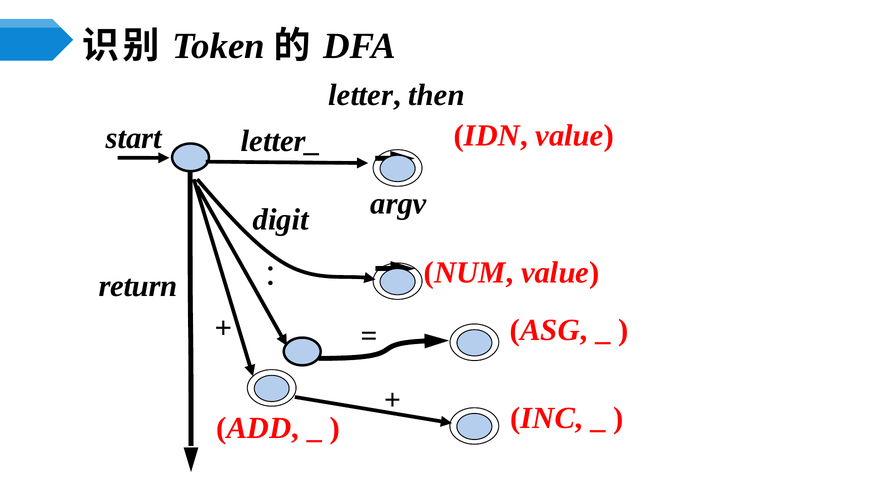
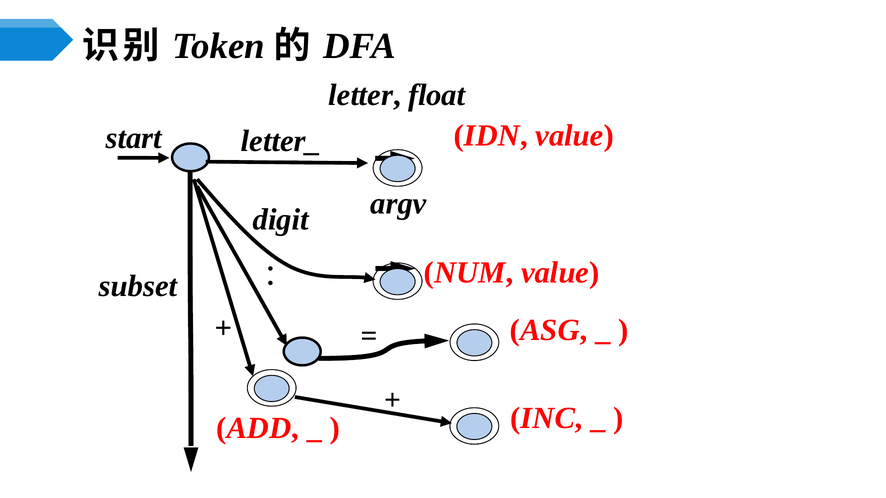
then: then -> float (437, 95)
return: return -> subset (138, 286)
